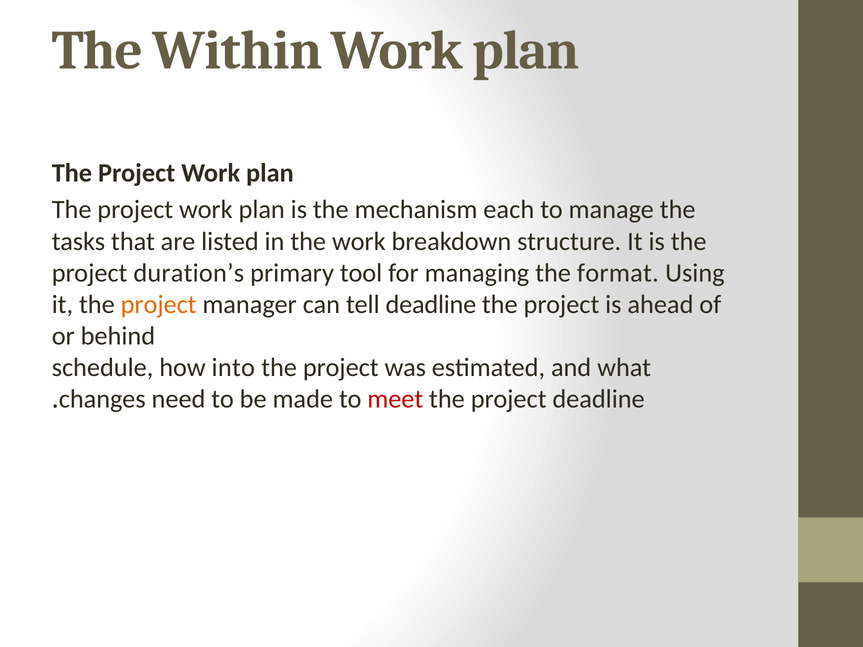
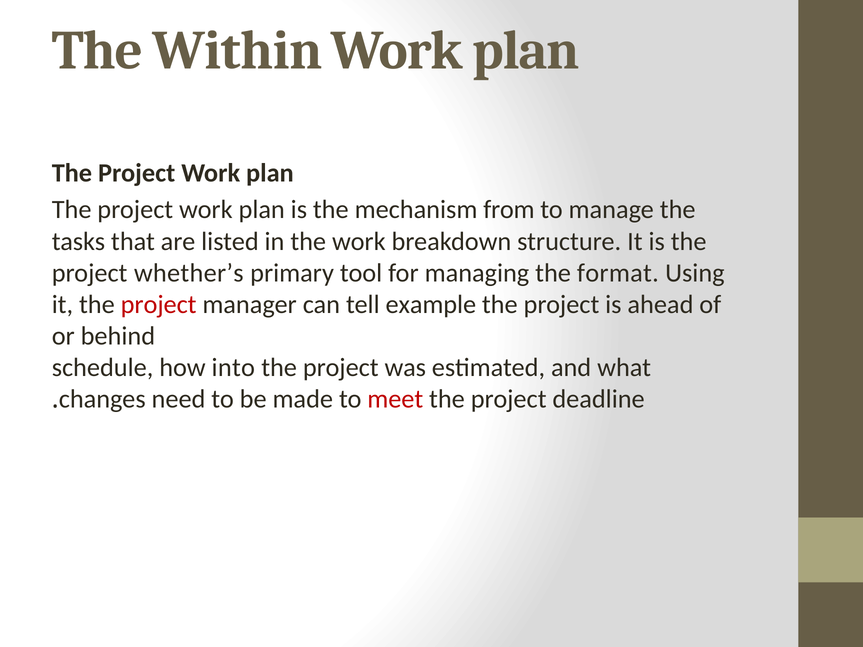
each: each -> from (509, 210)
duration’s: duration’s -> whether’s (189, 273)
project colour: orange -> red (159, 305)
tell deadline: deadline -> example (431, 305)
